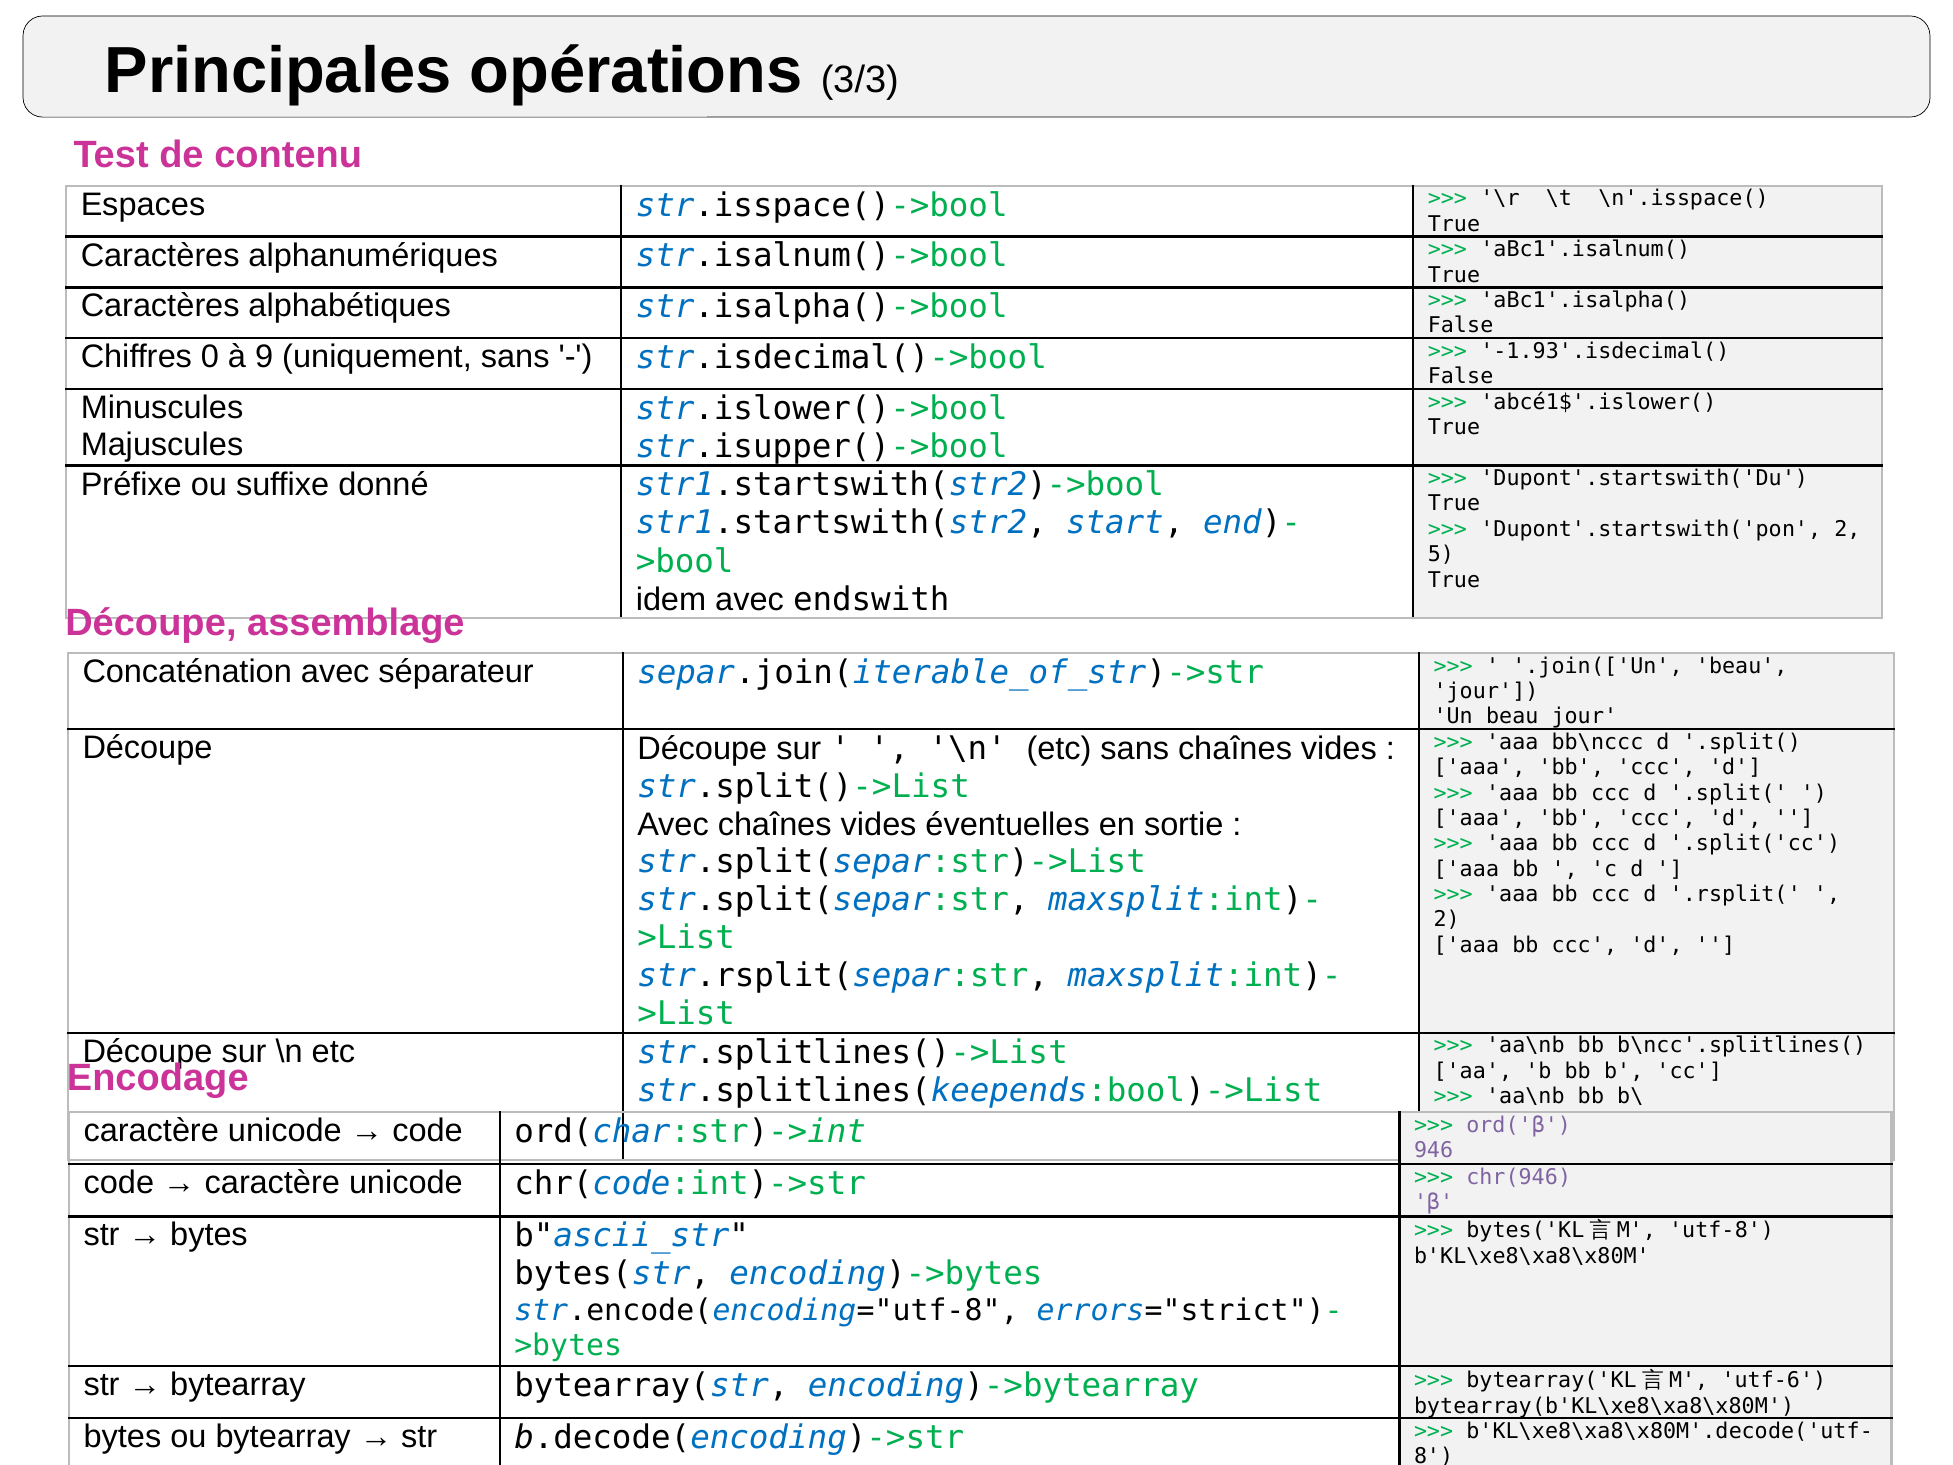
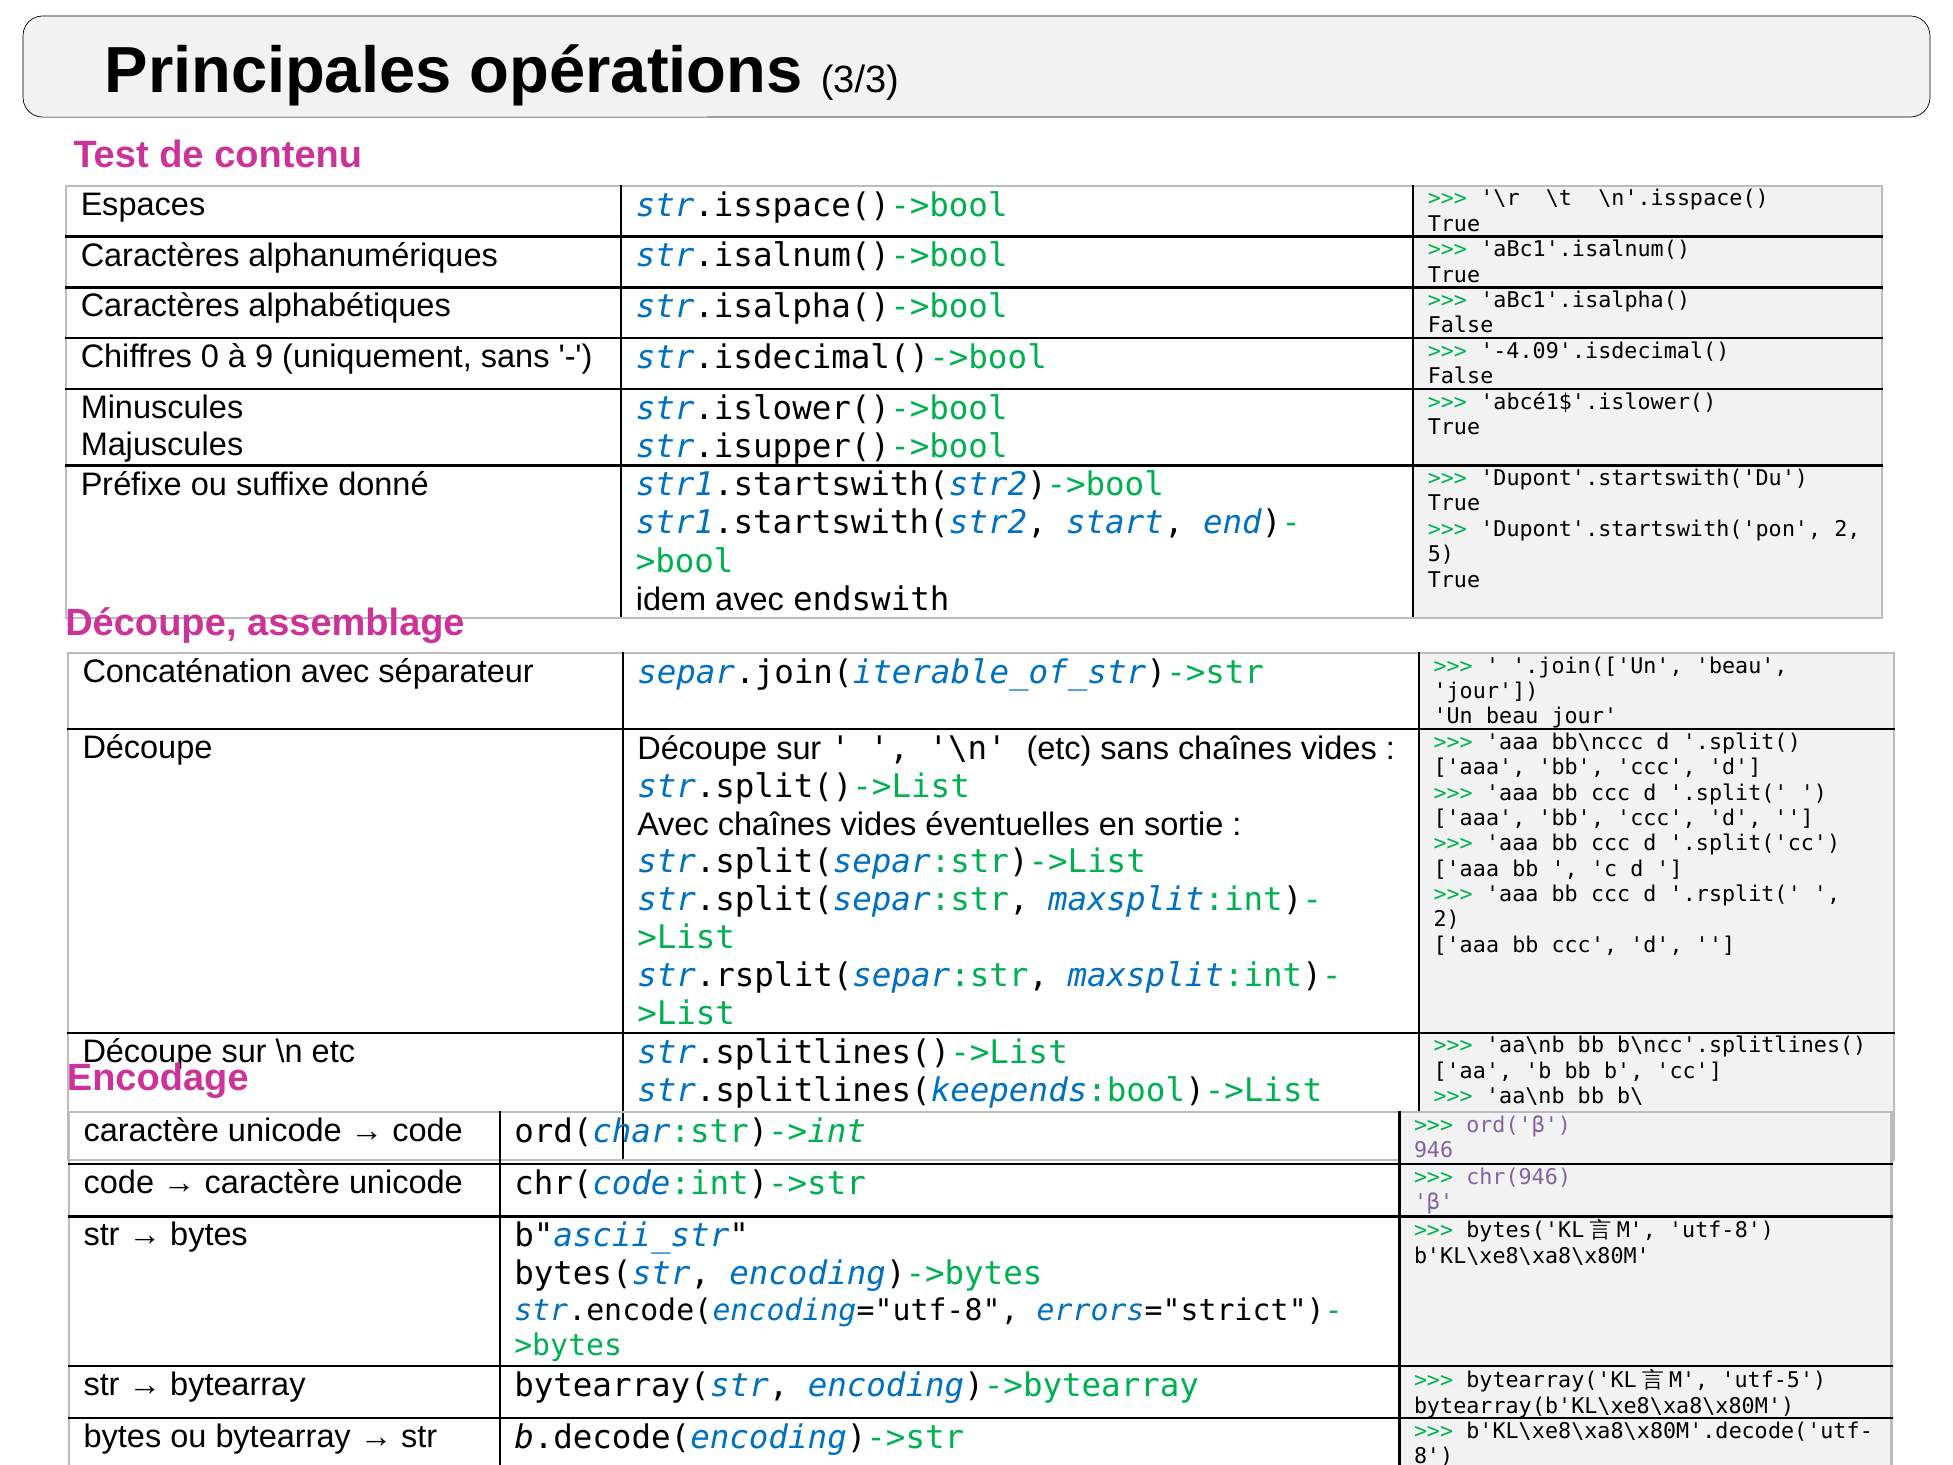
-1.93'.isdecimal(: -1.93'.isdecimal( -> -4.09'.isdecimal( (1605, 351)
utf-6: utf-6 -> utf-5 (1774, 1380)
